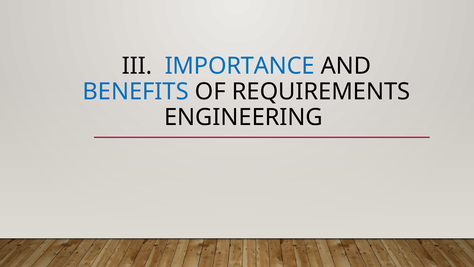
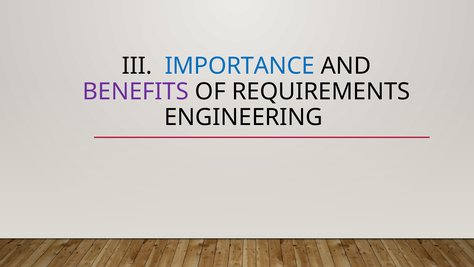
BENEFITS colour: blue -> purple (136, 91)
